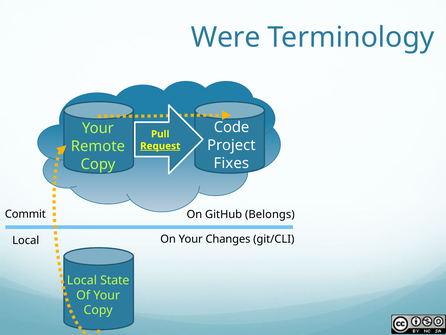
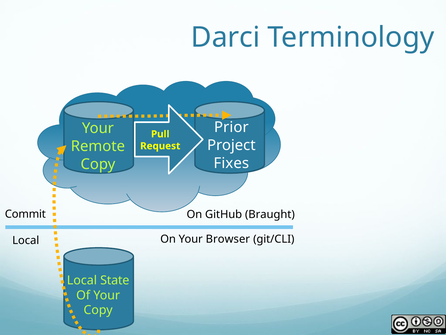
Were: Were -> Darci (226, 37)
Code: Code -> Prior (231, 127)
Request underline: present -> none (160, 146)
Belongs: Belongs -> Braught (270, 214)
Changes: Changes -> Browser (228, 239)
